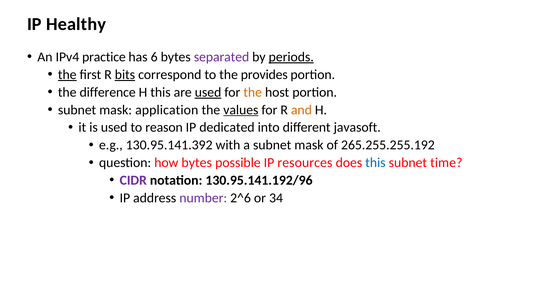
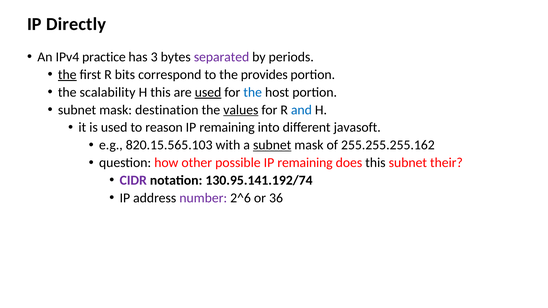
Healthy: Healthy -> Directly (76, 24)
6: 6 -> 3 (154, 57)
periods underline: present -> none (291, 57)
bits underline: present -> none (125, 75)
difference: difference -> scalability (108, 92)
the colour: orange -> blue (253, 92)
application: application -> destination (167, 110)
and colour: orange -> blue (301, 110)
dedicated: dedicated -> remaining (227, 128)
130.95.141.392: 130.95.141.392 -> 820.15.565.103 (169, 145)
subnet underline: none -> present (272, 145)
265.255.255.192: 265.255.255.192 -> 255.255.255.162 (388, 145)
how bytes: bytes -> other (197, 163)
possible IP resources: resources -> remaining (305, 163)
this colour: blue -> black (375, 163)
time: time -> their (446, 163)
130.95.141.192/96: 130.95.141.192/96 -> 130.95.141.192/74 (259, 180)
34: 34 -> 36 (276, 198)
